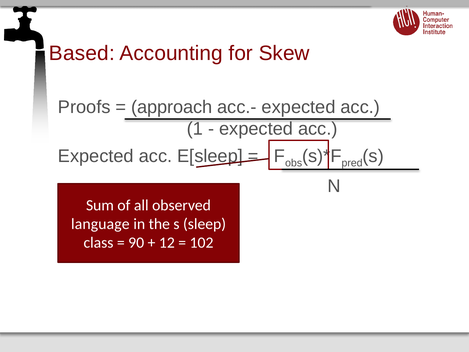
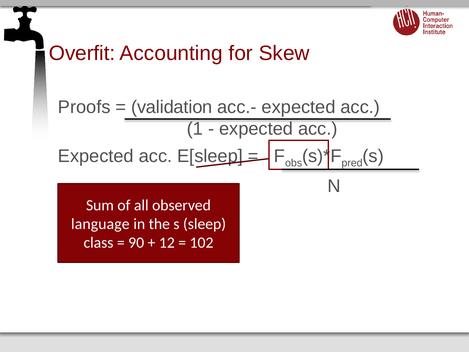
Based: Based -> Overfit (82, 53)
approach: approach -> validation (172, 107)
